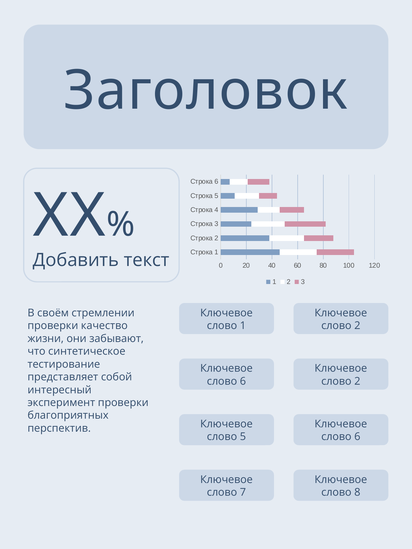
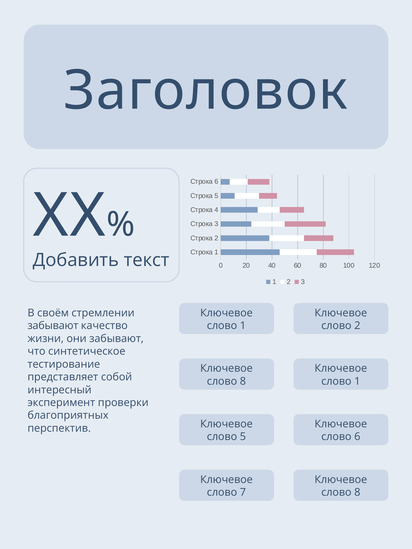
проверки: проверки -> забывают (53, 326)
6: 6 -> 8 (243, 381)
2: 2 -> 1 (357, 381)
